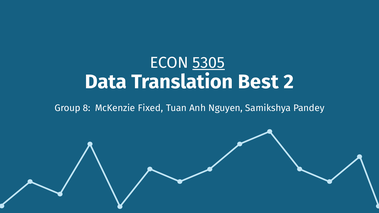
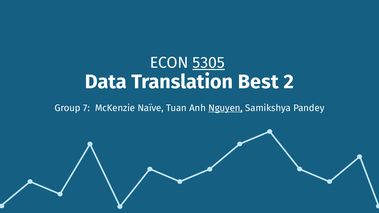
8: 8 -> 7 (87, 108)
Fixed: Fixed -> Naïve (151, 108)
Nguyen underline: none -> present (226, 108)
